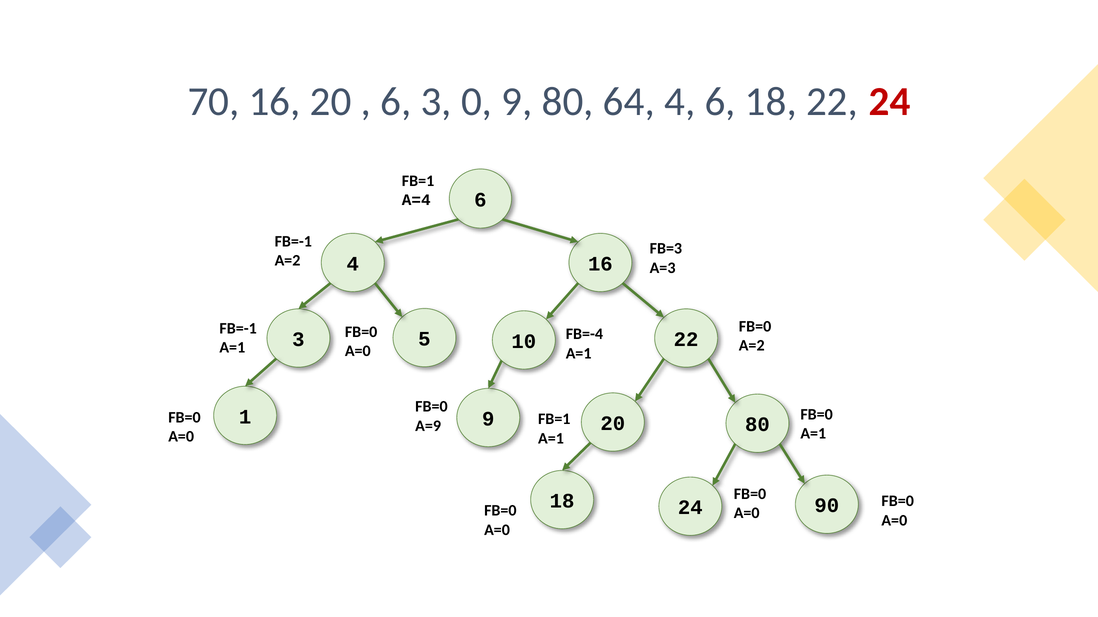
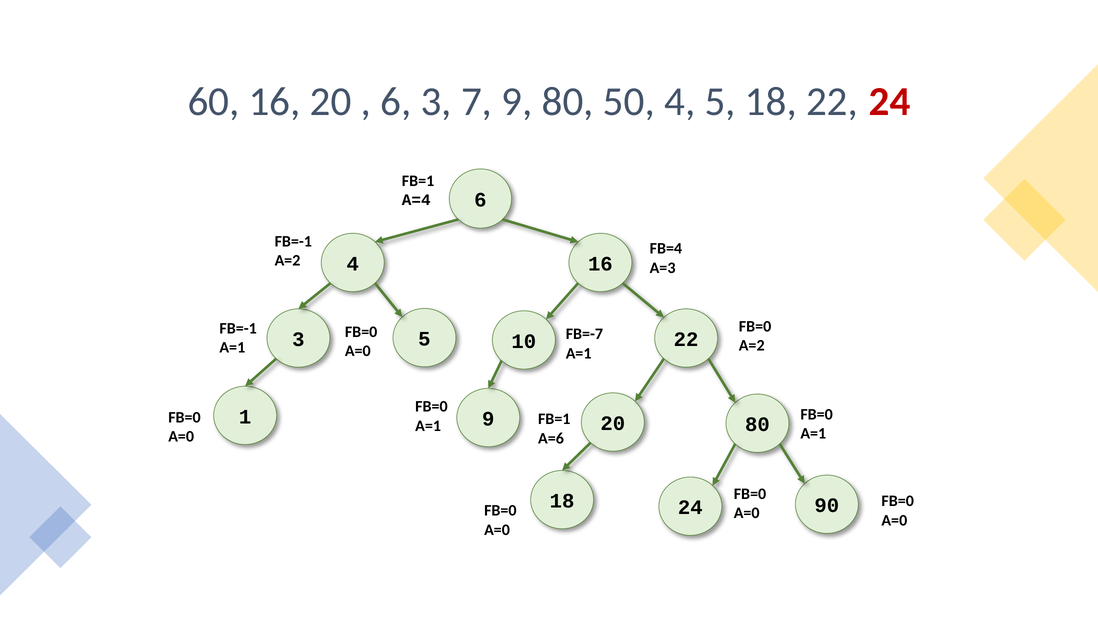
70: 70 -> 60 (213, 102)
0: 0 -> 7 (477, 102)
64: 64 -> 50 (629, 102)
6: 6 -> 5 (720, 102)
FB=3: FB=3 -> FB=4 (666, 249)
FB=-4: FB=-4 -> FB=-7 (584, 334)
A=9: A=9 -> A=1 (428, 426)
A=1: A=1 -> A=6 (551, 439)
